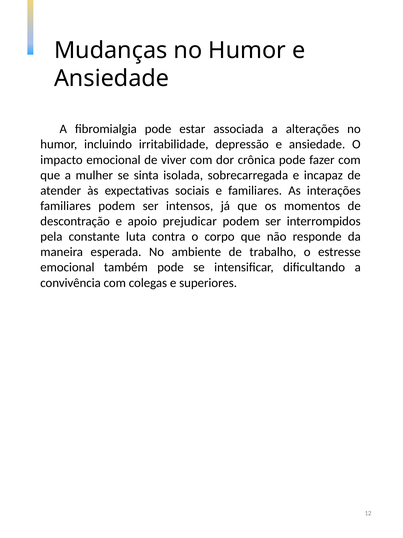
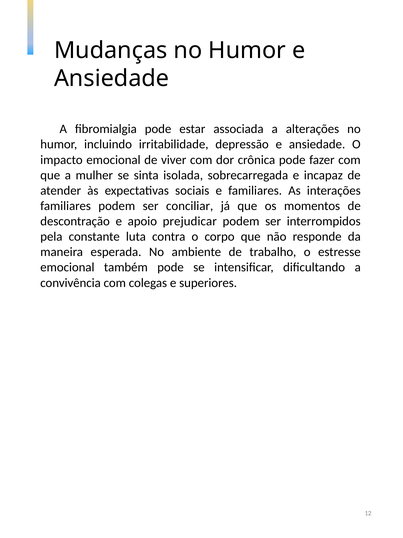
intensos: intensos -> conciliar (190, 206)
